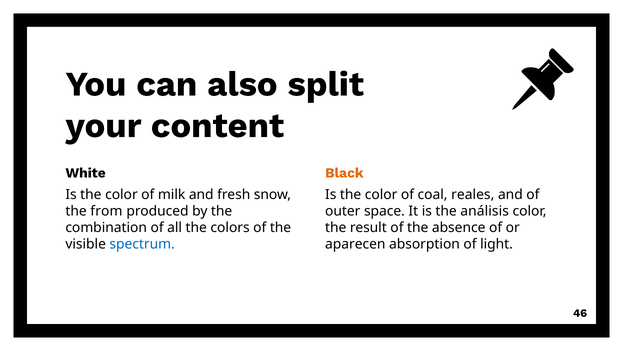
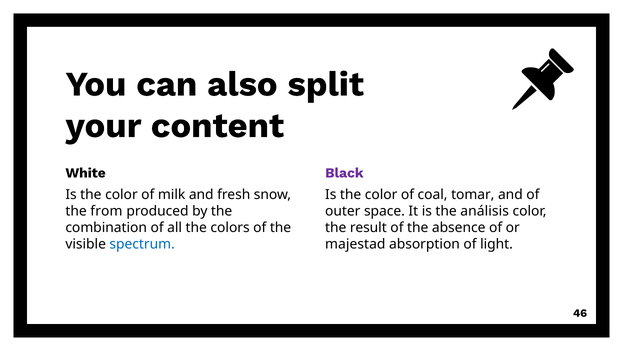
Black colour: orange -> purple (344, 173)
reales: reales -> tomar (473, 195)
aparecen: aparecen -> majestad (355, 245)
